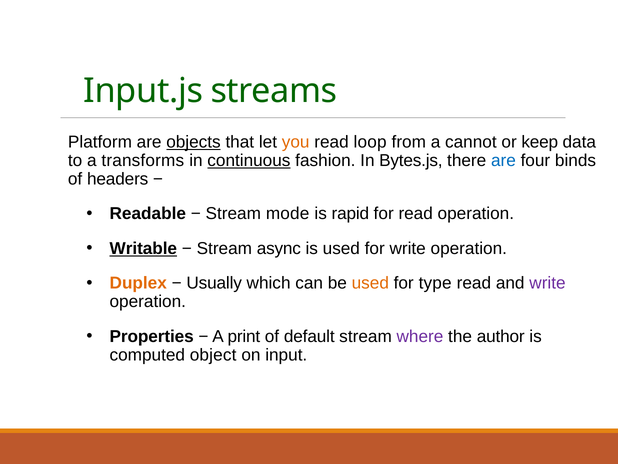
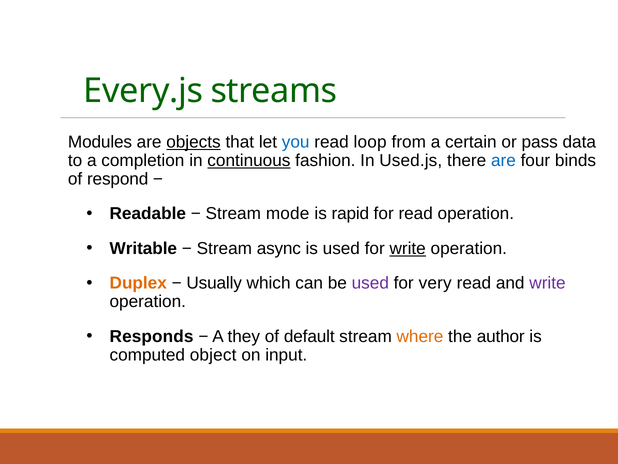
Input.js: Input.js -> Every.js (143, 91)
Platform: Platform -> Modules (100, 142)
you colour: orange -> blue (296, 142)
cannot: cannot -> certain (471, 142)
keep: keep -> pass (540, 142)
transforms: transforms -> completion (143, 160)
Bytes.js: Bytes.js -> Used.js (411, 160)
headers: headers -> respond (118, 179)
Writable underline: present -> none (143, 248)
write underline: none -> present (408, 248)
used colour: orange -> purple (370, 283)
type: type -> very (435, 283)
Properties: Properties -> Responds (152, 336)
print: print -> they (244, 336)
where colour: purple -> orange (420, 336)
